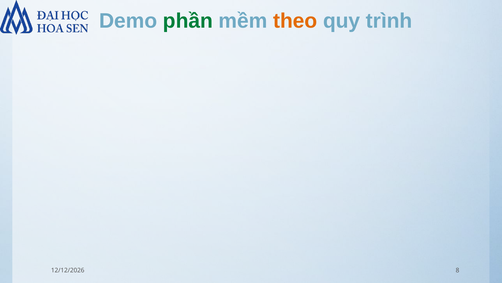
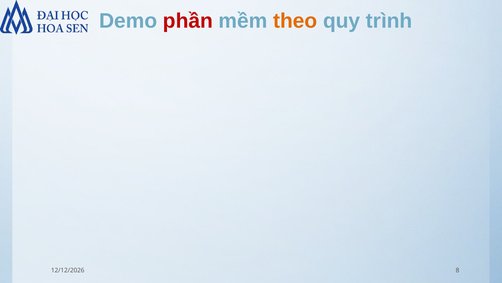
phần colour: green -> red (188, 21)
